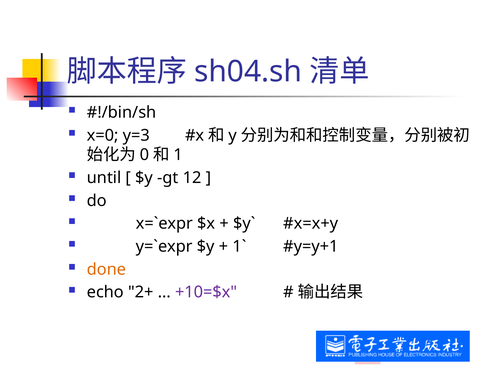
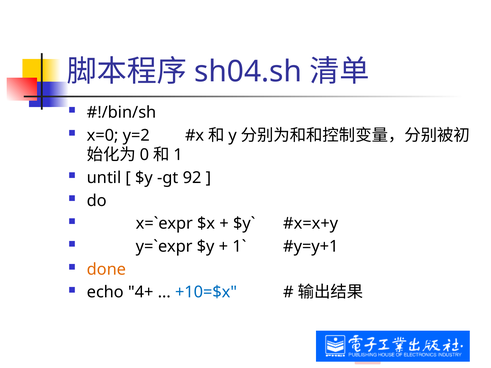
y=3: y=3 -> y=2 (136, 135)
12: 12 -> 92 (192, 178)
2+: 2+ -> 4+ (141, 292)
+10=$x colour: purple -> blue (206, 292)
